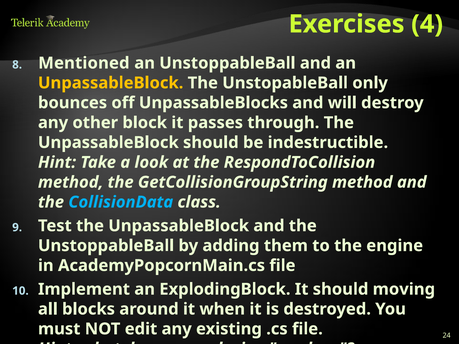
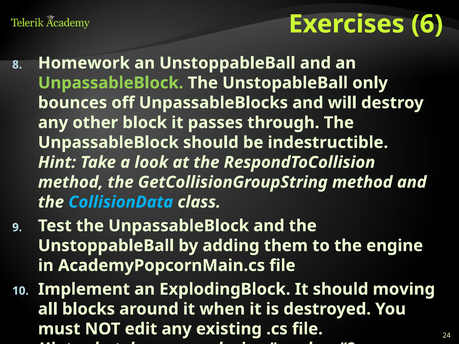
4: 4 -> 6 (427, 24)
Mentioned: Mentioned -> Homework (84, 63)
UnpassableBlock colour: yellow -> light green (111, 83)
